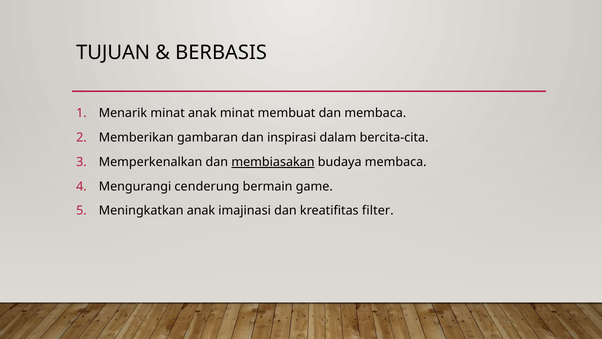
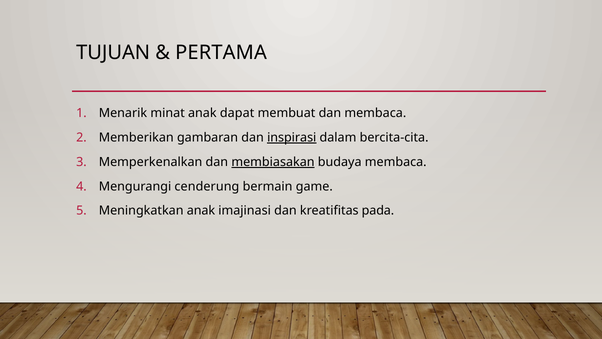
BERBASIS: BERBASIS -> PERTAMA (221, 53)
anak minat: minat -> dapat (237, 113)
inspirasi underline: none -> present (292, 138)
filter: filter -> pada (378, 211)
